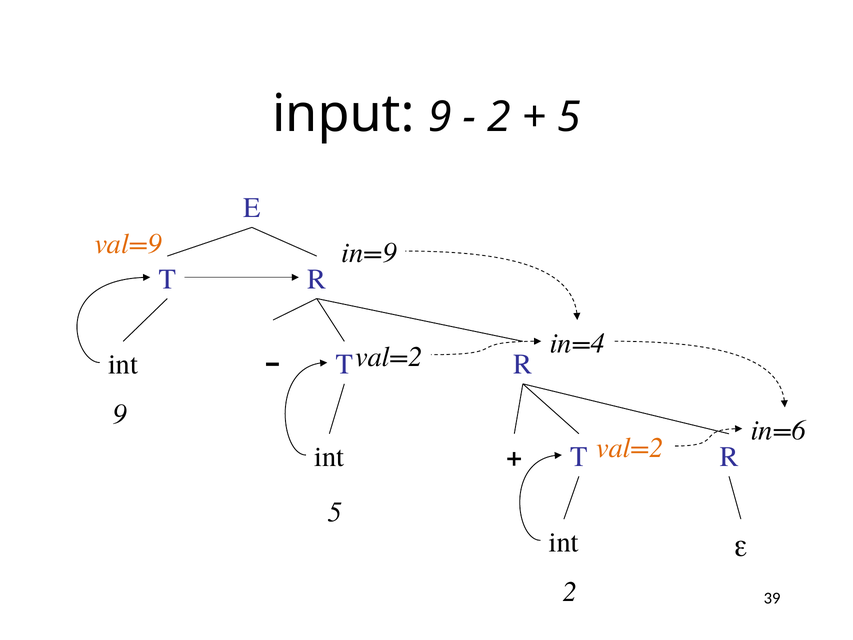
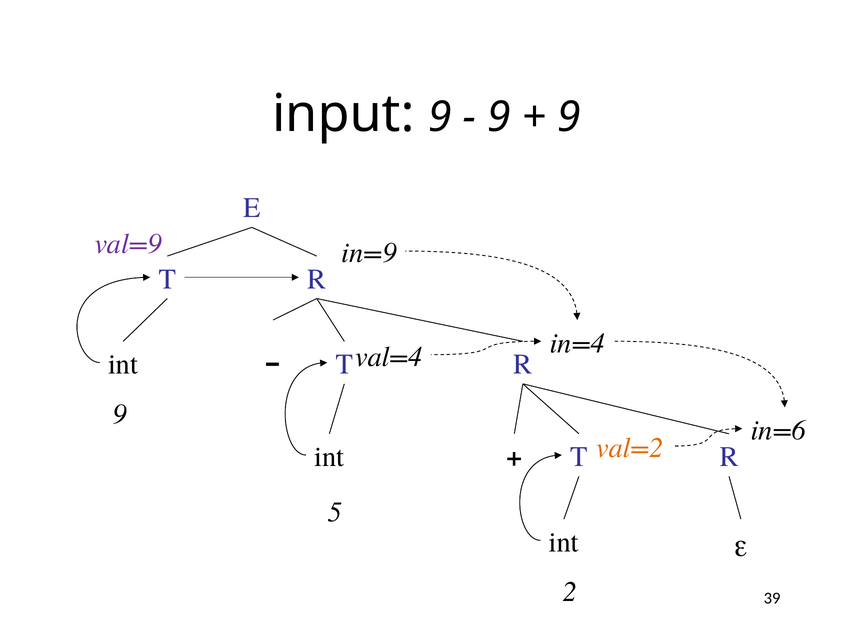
2: 2 -> 9 (499, 117)
5: 5 -> 9 (569, 117)
val=9 colour: orange -> purple (128, 244)
val=2: val=2 -> val=4 (389, 357)
